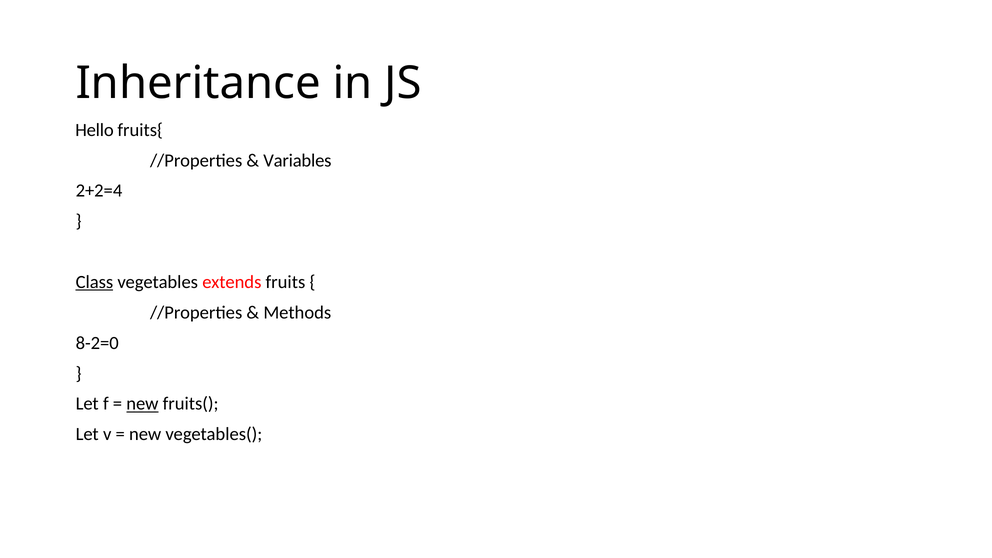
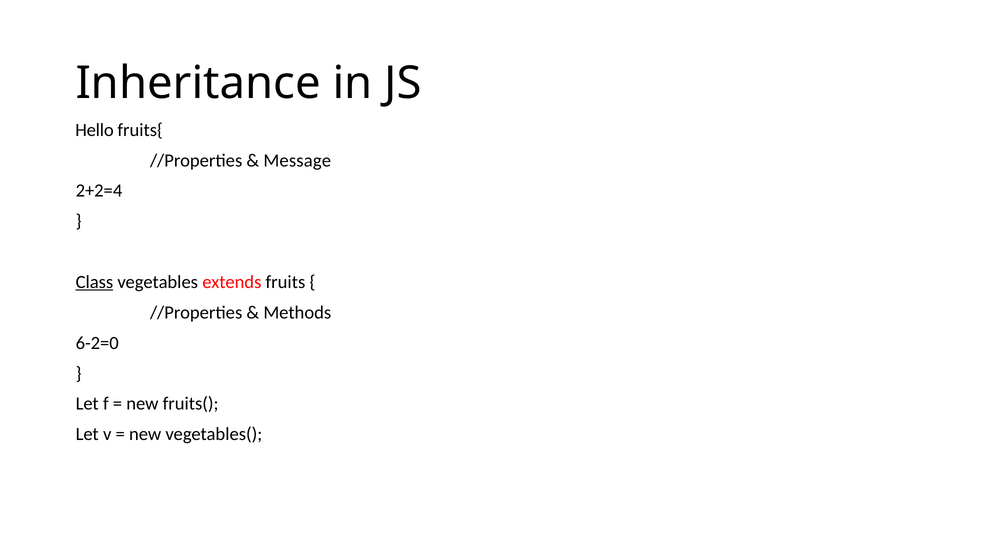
Variables: Variables -> Message (297, 160)
8-2=0: 8-2=0 -> 6-2=0 (97, 343)
new underline: present -> none (142, 404)
